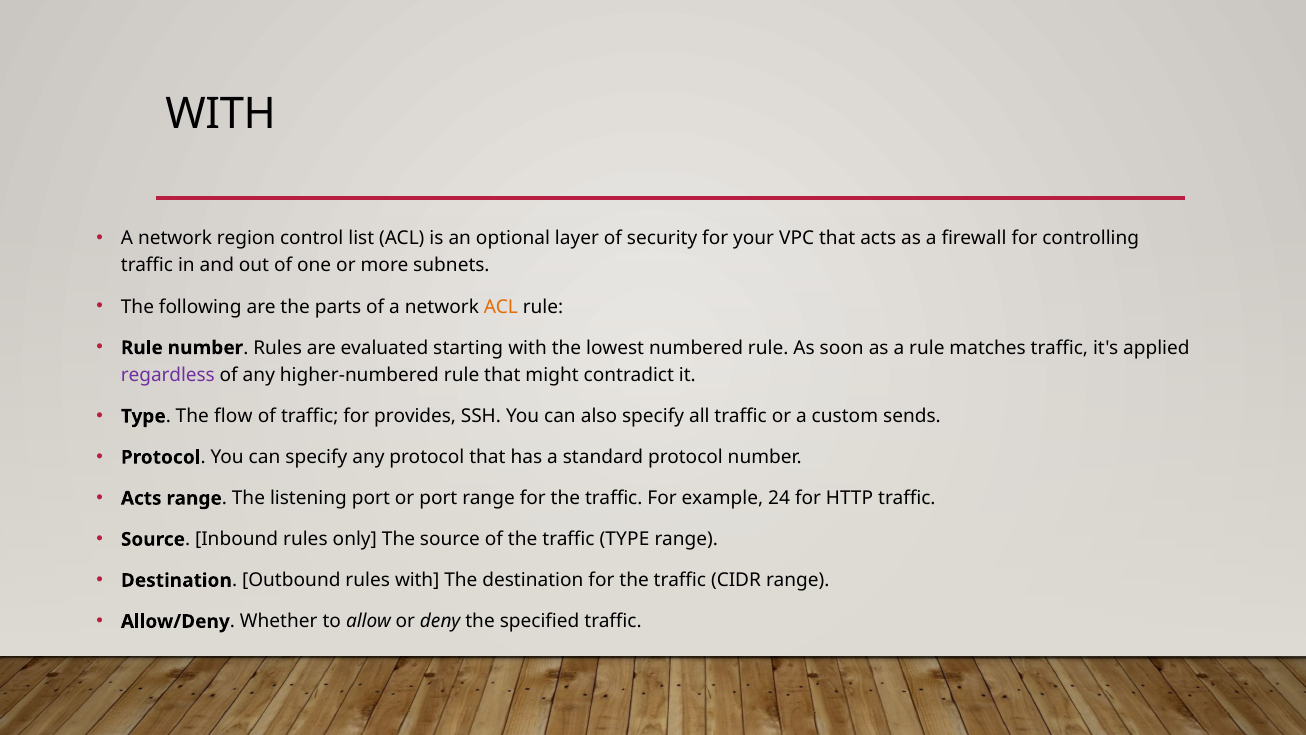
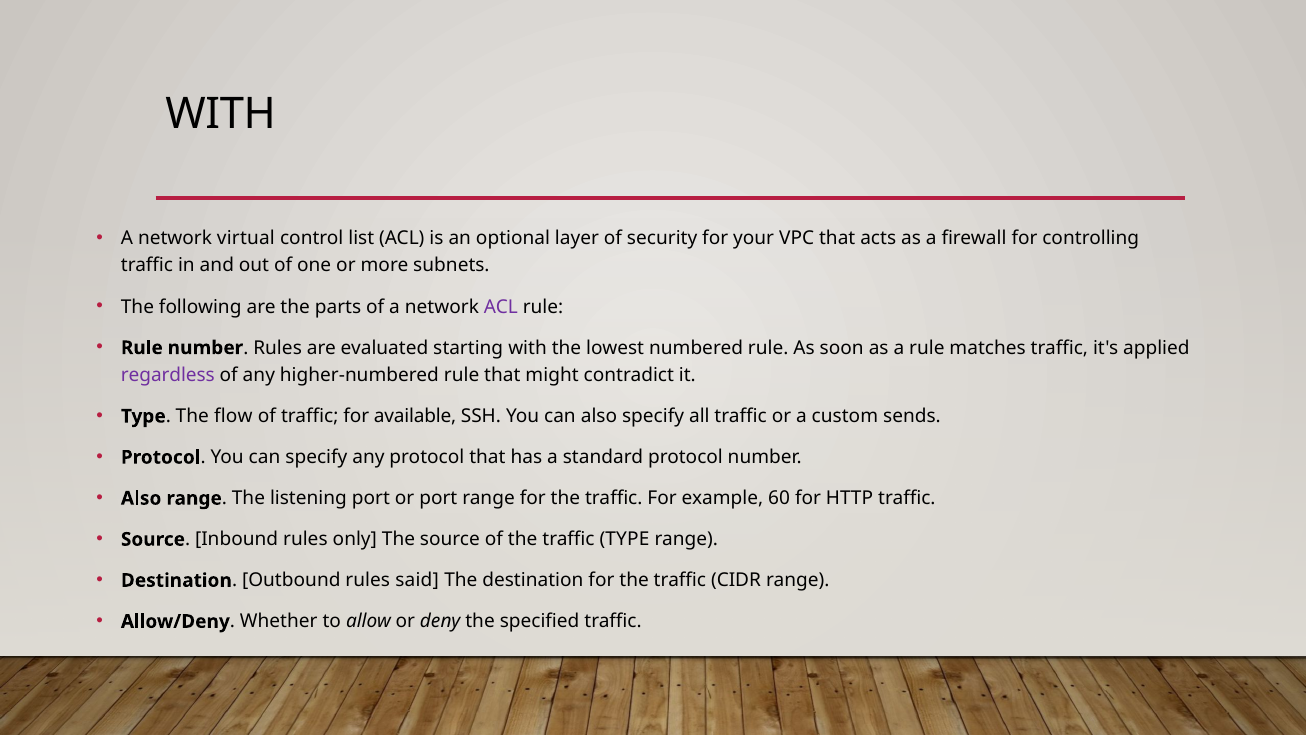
region: region -> virtual (246, 238)
ACL colour: orange -> purple (501, 307)
provides: provides -> available (415, 416)
Acts: Acts -> Also (141, 498)
24: 24 -> 60 (779, 498)
rules with: with -> said (417, 580)
